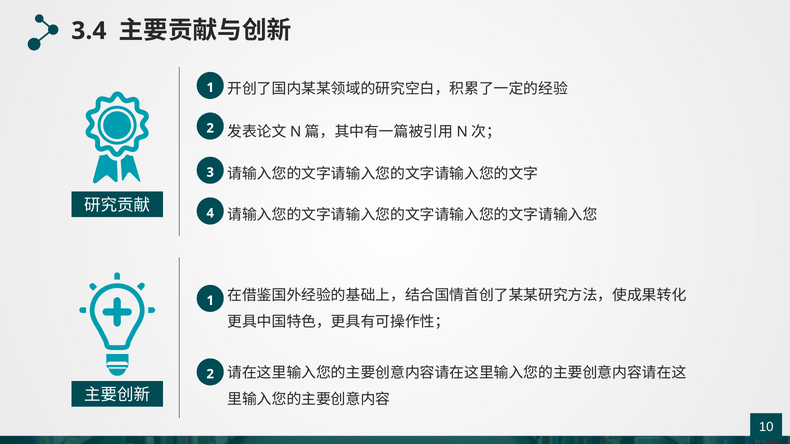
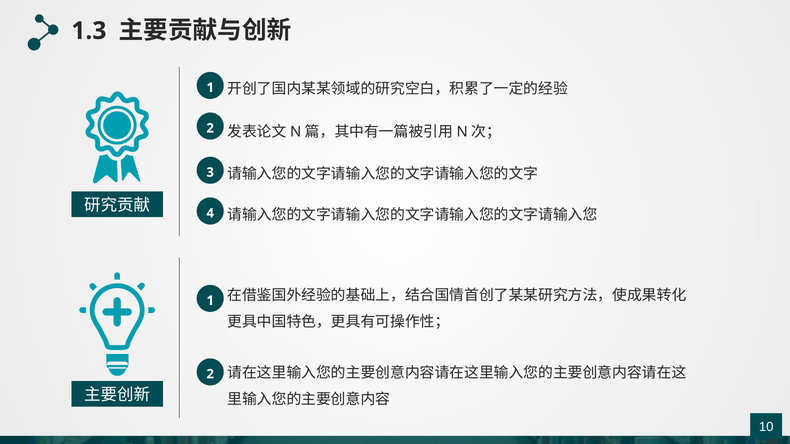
3.4: 3.4 -> 1.3 (89, 31)
